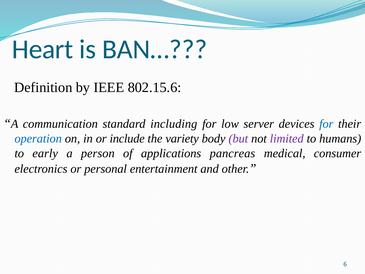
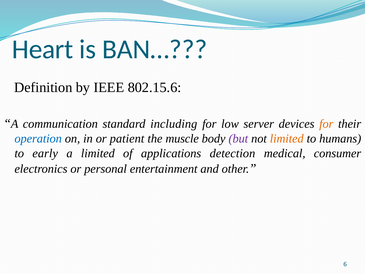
for colour: blue -> orange (326, 124)
include: include -> patient (127, 139)
variety: variety -> muscle (182, 139)
limited colour: purple -> orange (287, 139)
a person: person -> limited (98, 153)
pancreas: pancreas -> detection (232, 153)
